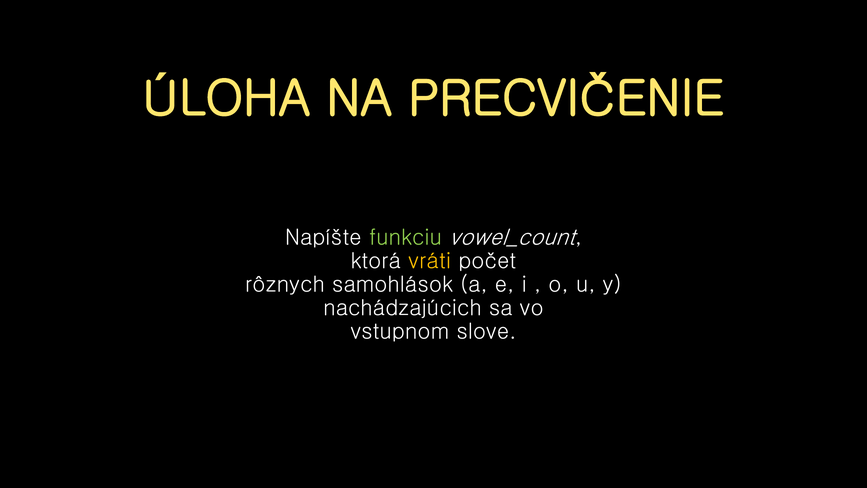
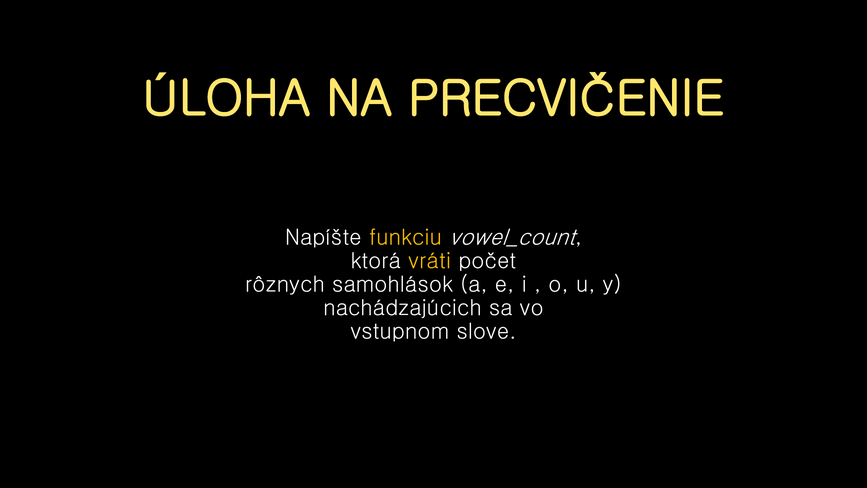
funkciu colour: light green -> yellow (405, 238)
